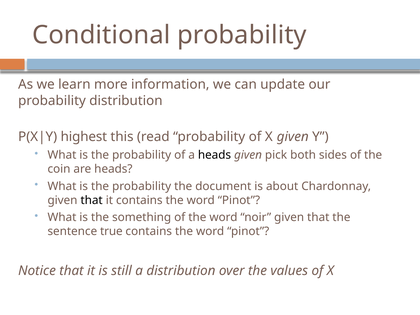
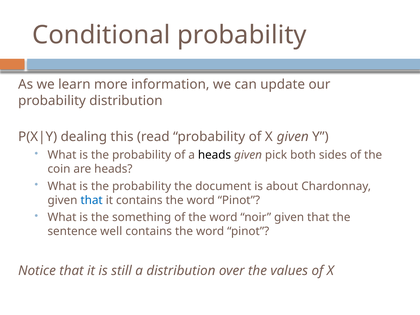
highest: highest -> dealing (84, 137)
that colour: black -> blue (92, 200)
true: true -> well (111, 231)
